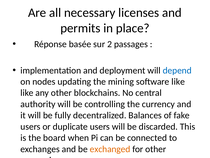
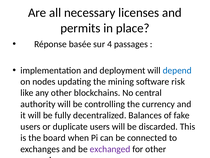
sur 2: 2 -> 4 (110, 44)
software like: like -> risk (178, 81)
exchanged colour: orange -> purple (110, 149)
